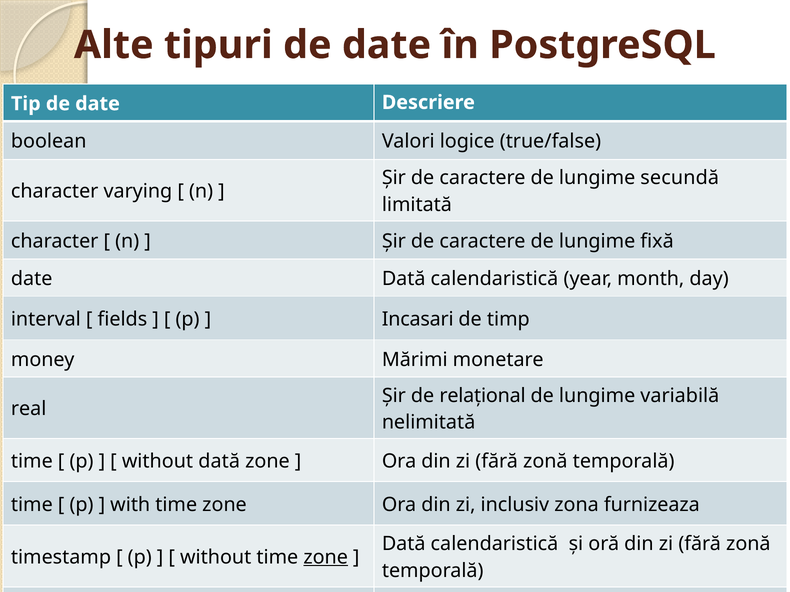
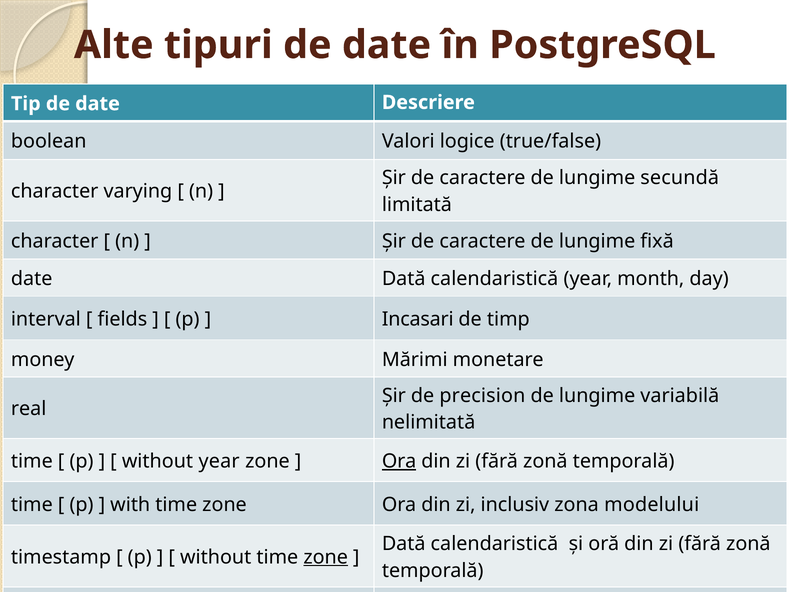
relaţional: relaţional -> precision (482, 396)
without dată: dată -> year (219, 462)
Ora underline: none -> present (399, 462)
furnizeaza: furnizeaza -> modelului (652, 505)
